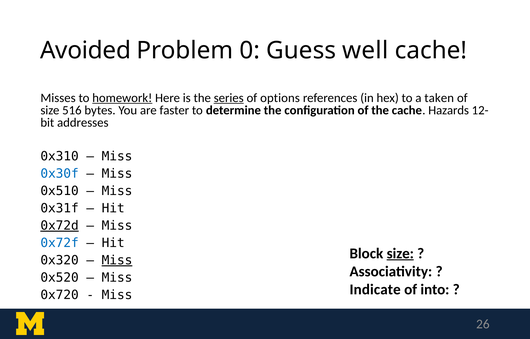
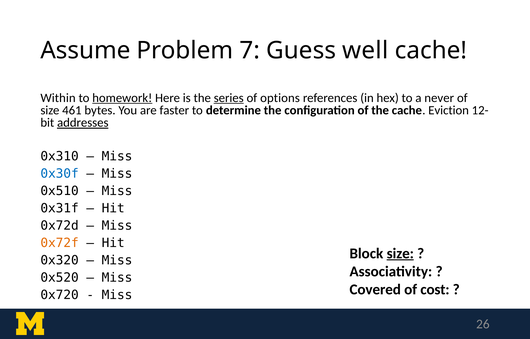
Avoided: Avoided -> Assume (85, 51)
0: 0 -> 7 (250, 51)
Misses: Misses -> Within (58, 98)
taken: taken -> never (439, 98)
516: 516 -> 461 (72, 110)
Hazards: Hazards -> Eviction (449, 110)
addresses underline: none -> present (83, 123)
0x72d underline: present -> none (60, 225)
0x72f colour: blue -> orange (60, 243)
Miss underline: present -> none (117, 260)
Indicate: Indicate -> Covered (375, 289)
into: into -> cost (435, 289)
